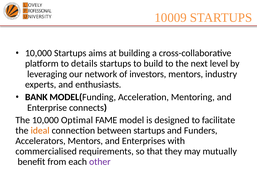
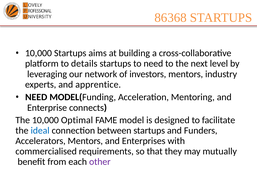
10009: 10009 -> 86368 (171, 18)
to build: build -> need (153, 64)
enthusiasts: enthusiasts -> apprentice (98, 84)
BANK: BANK -> NEED (36, 97)
ideal colour: orange -> blue (40, 130)
